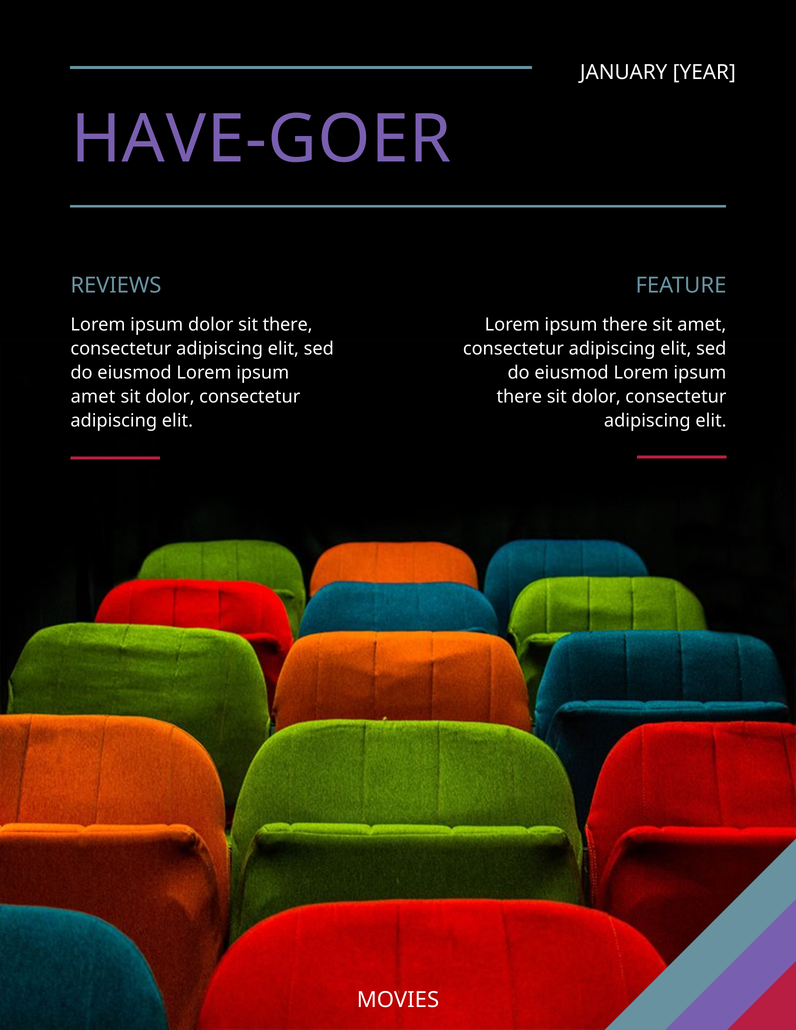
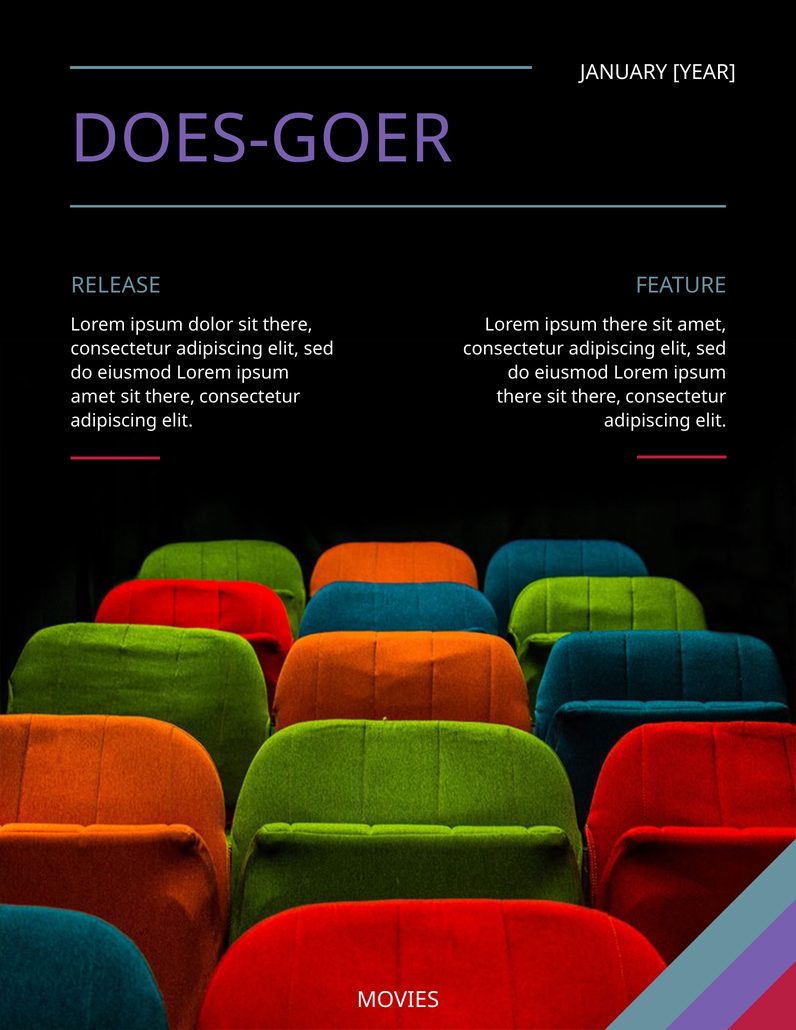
HAVE-GOER: HAVE-GOER -> DOES-GOER (262, 139)
REVIEWS: REVIEWS -> RELEASE (116, 285)
dolor: dolor -> there (170, 397)
dolor: dolor -> there (596, 397)
